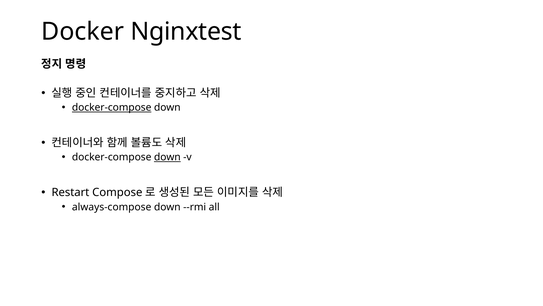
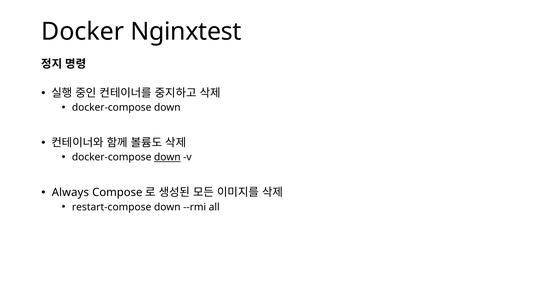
docker-compose underline: present -> none (112, 107)
Restart: Restart -> Always (70, 192)
always-compose: always-compose -> restart-compose (112, 207)
